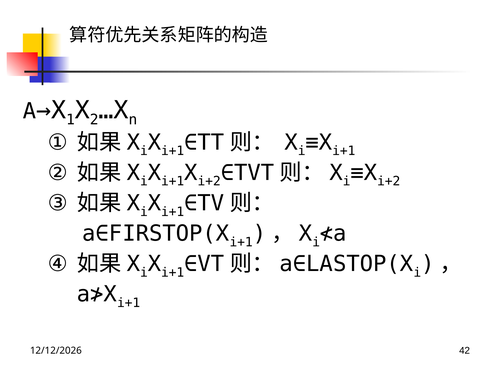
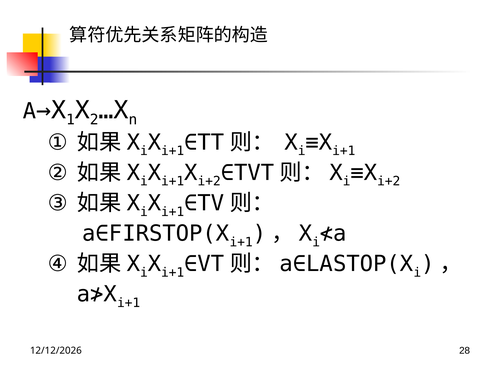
42: 42 -> 28 (465, 351)
